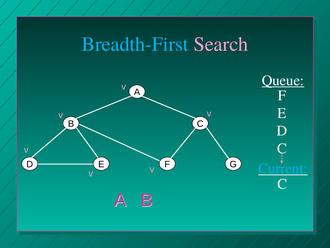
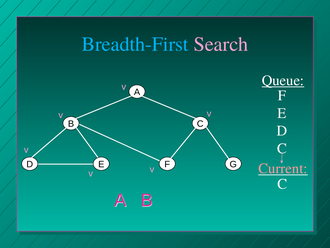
Current colour: light blue -> pink (283, 168)
